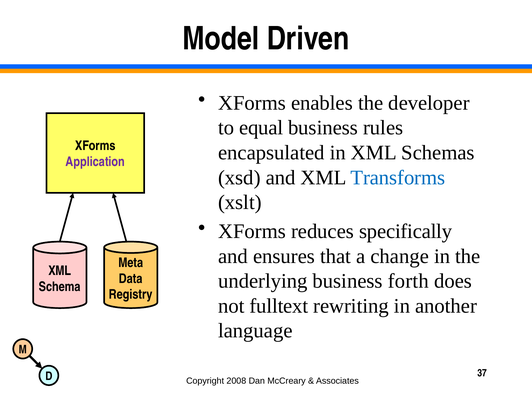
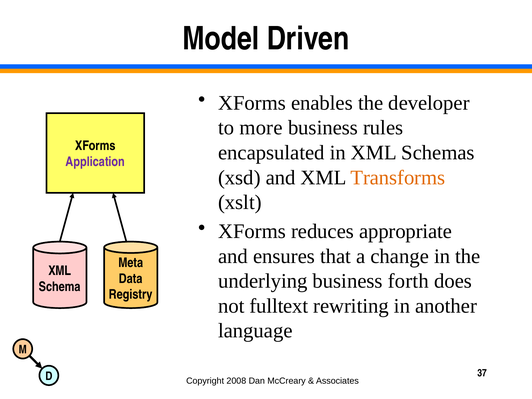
equal: equal -> more (261, 128)
Transforms colour: blue -> orange (398, 178)
specifically: specifically -> appropriate (406, 231)
